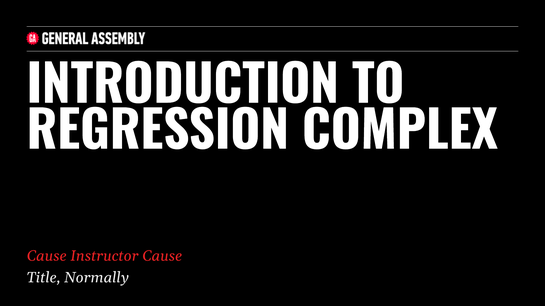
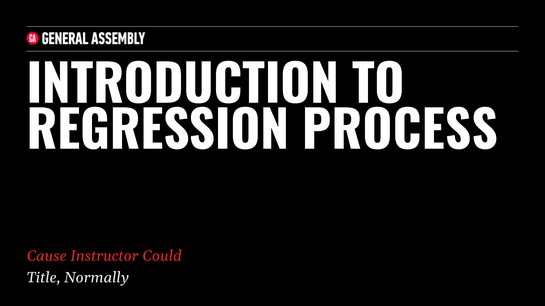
COMPLEX: COMPLEX -> PROCESS (400, 132)
Instructor Cause: Cause -> Could (162, 256)
